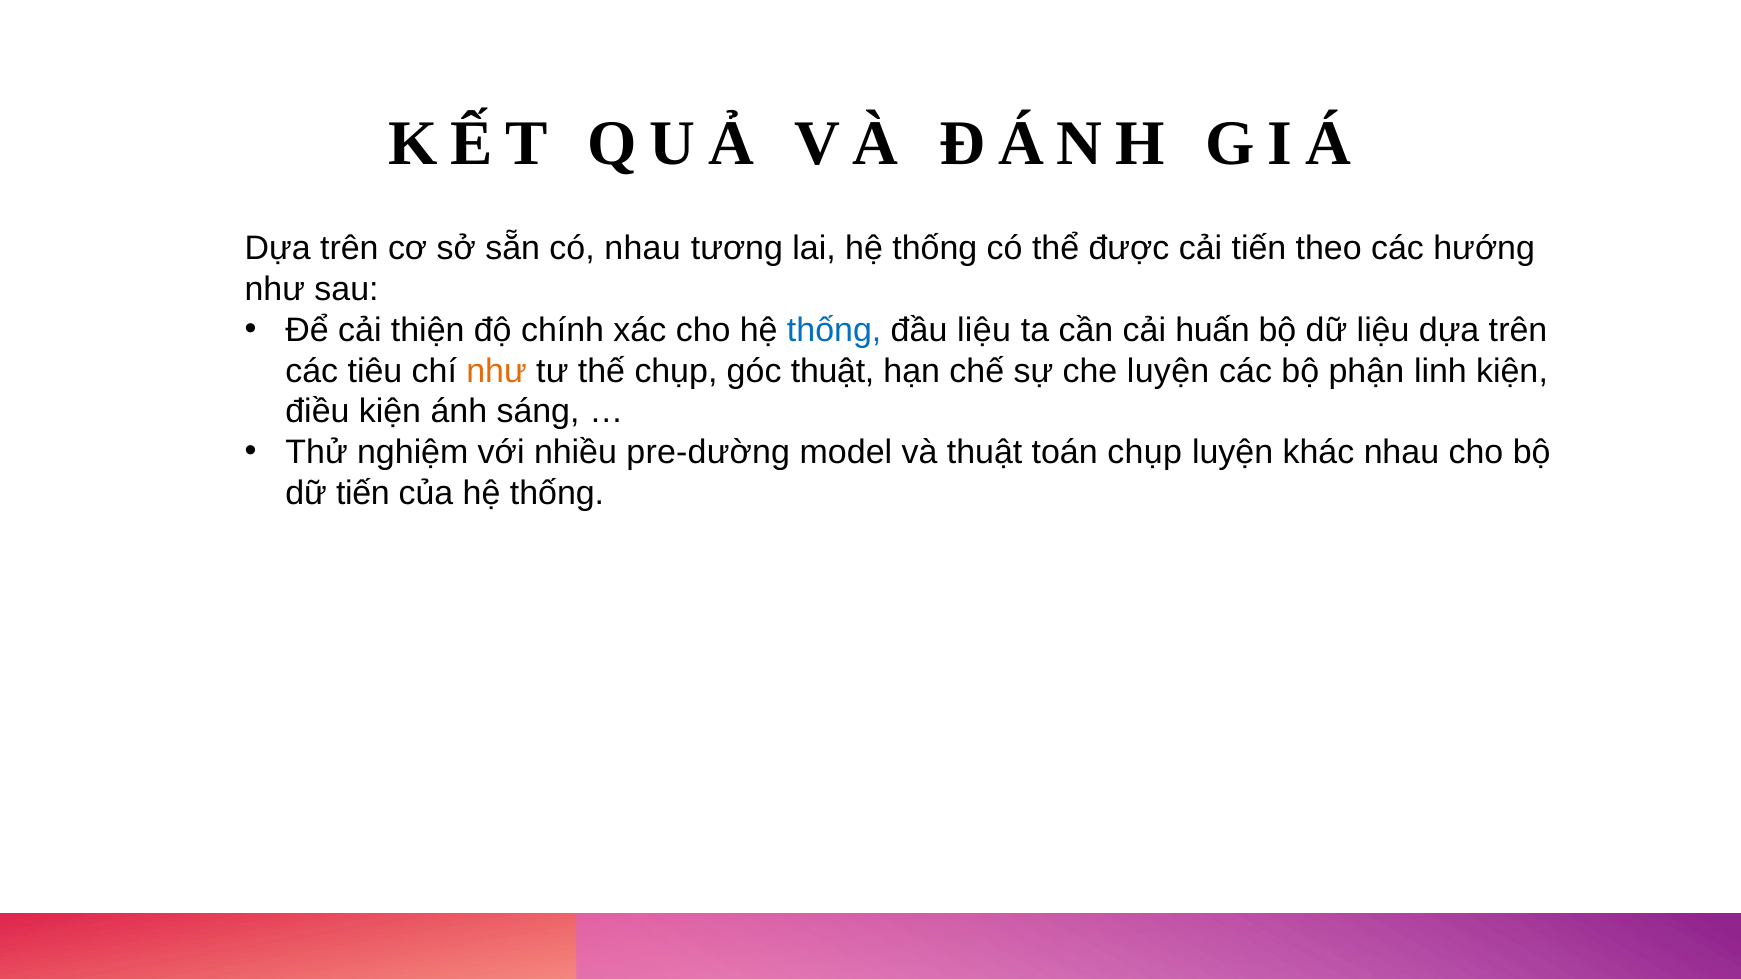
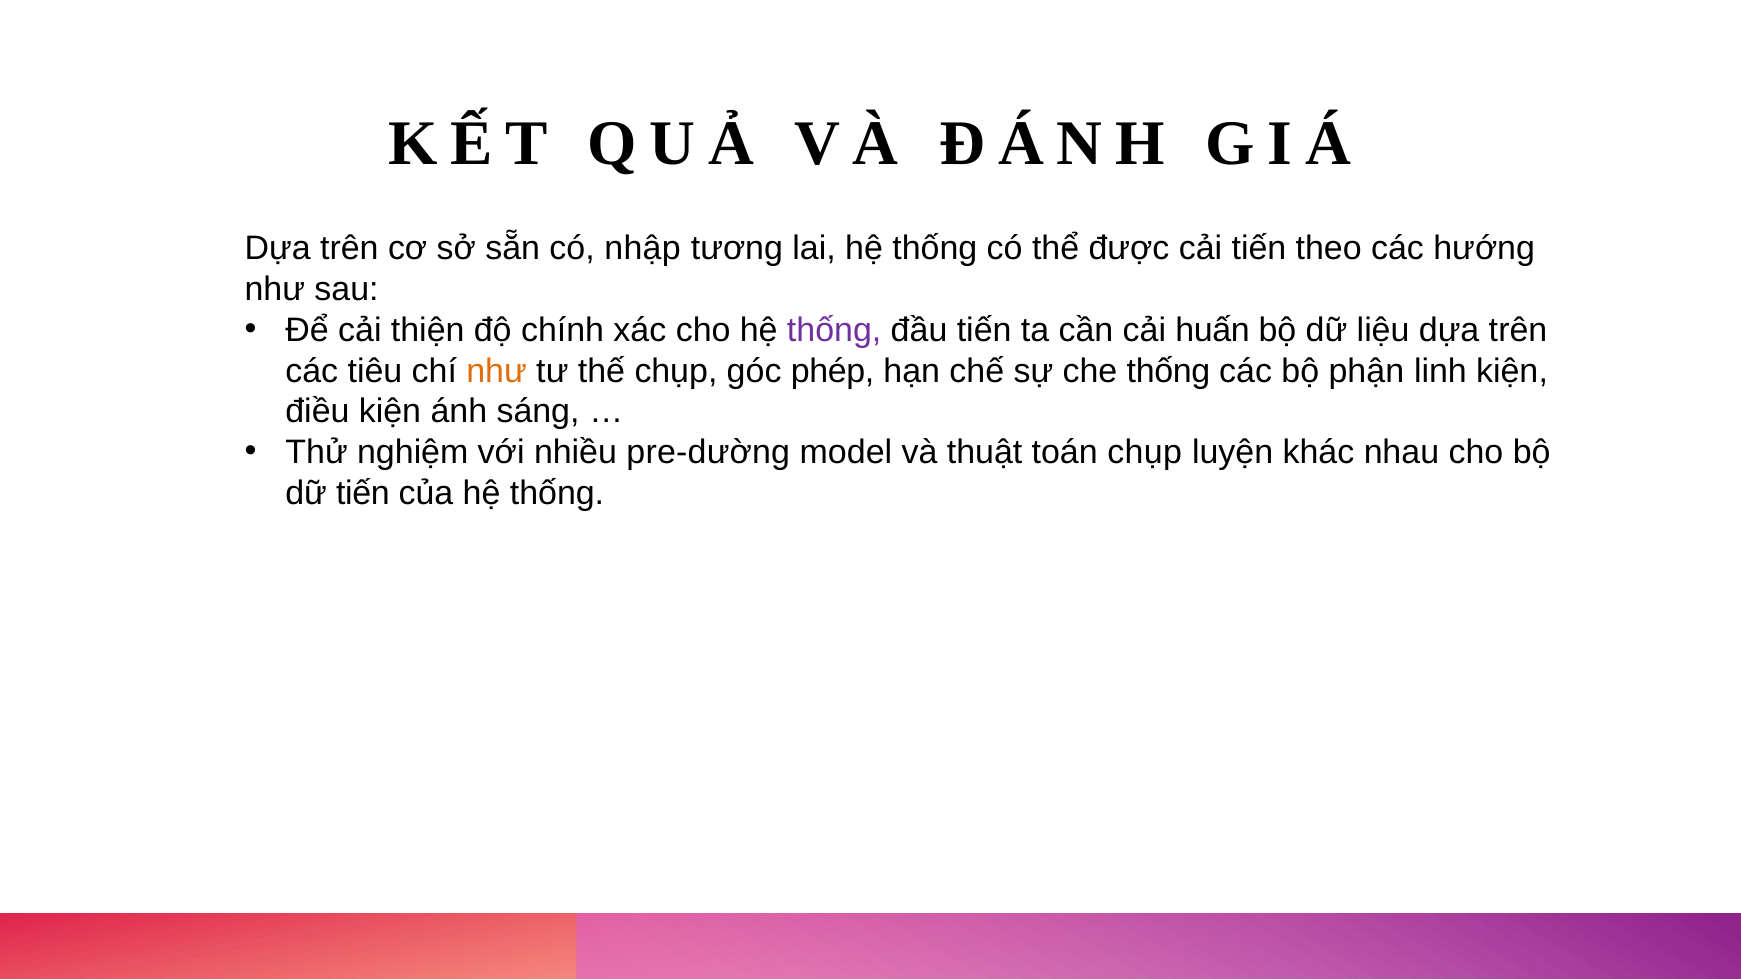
có nhau: nhau -> nhập (643, 249)
thống colour: blue -> purple (834, 330)
đầu liệu: liệu -> tiến (984, 330)
góc thuật: thuật -> phép (833, 371)
che luyện: luyện -> thống (1168, 371)
